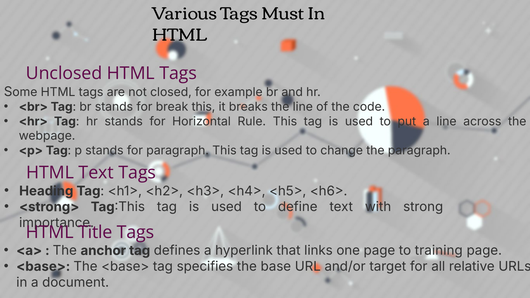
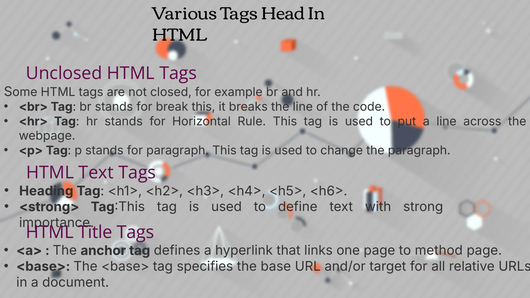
Must: Must -> Head (283, 14)
training: training -> method (439, 251)
